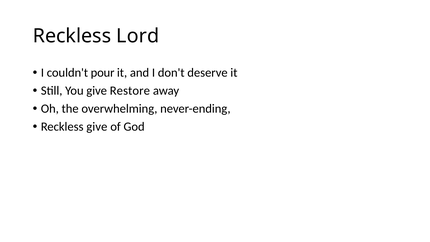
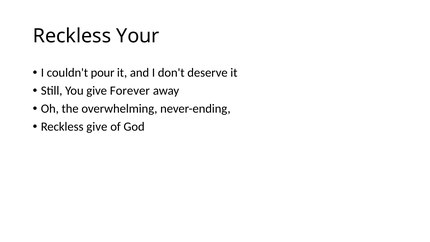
Lord: Lord -> Your (138, 36)
Restore: Restore -> Forever (130, 91)
